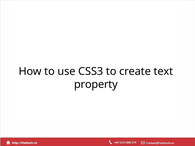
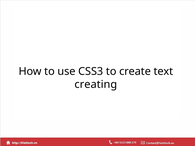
property: property -> creating (96, 84)
